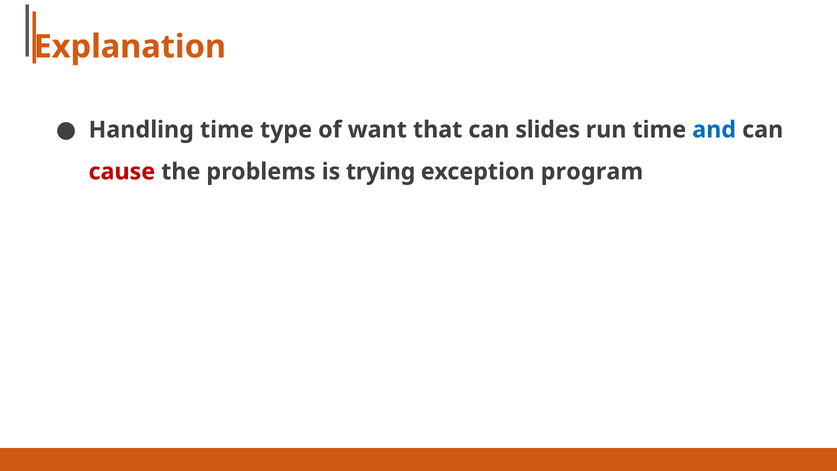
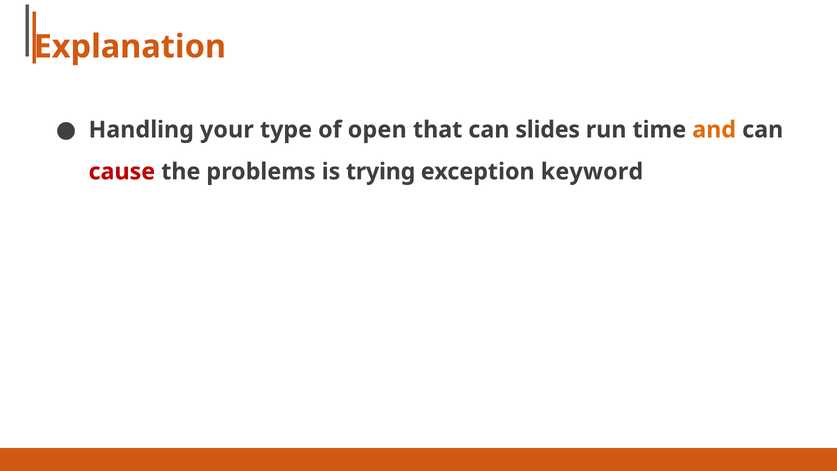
Handling time: time -> your (227, 130)
want: want -> open (377, 130)
and colour: blue -> orange (714, 130)
program: program -> keyword (592, 172)
